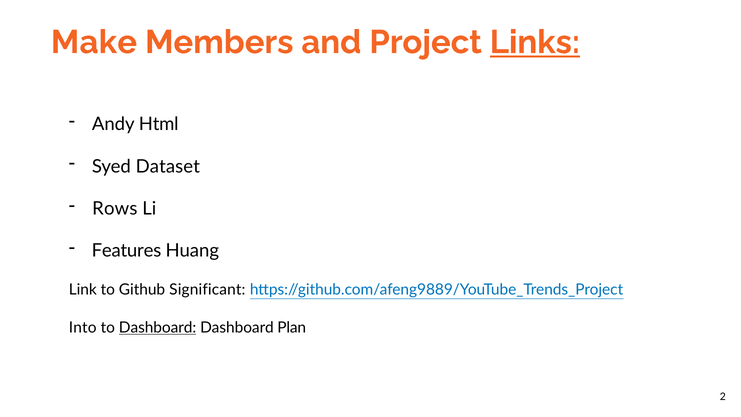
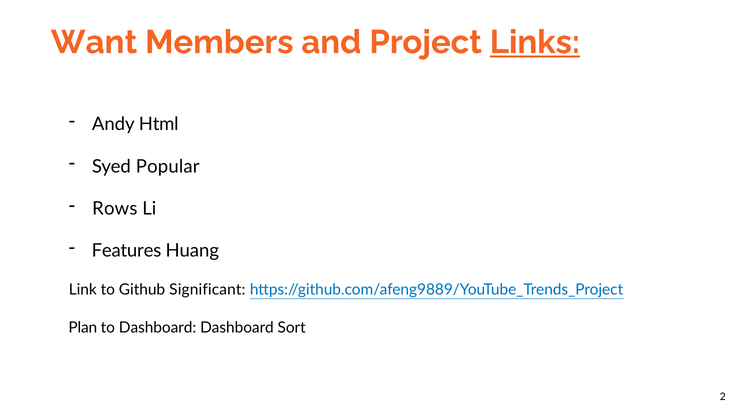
Make: Make -> Want (94, 42)
Dataset: Dataset -> Popular (168, 166)
Into: Into -> Plan (83, 327)
Dashboard underline: present -> none (158, 327)
Plan: Plan -> Sort (292, 327)
